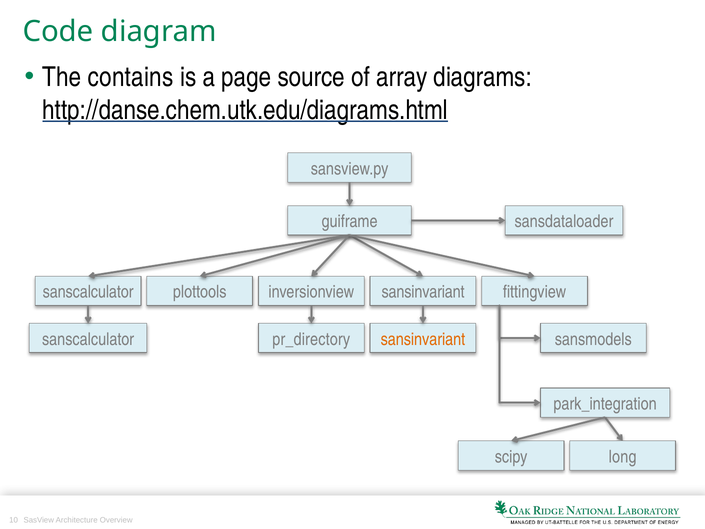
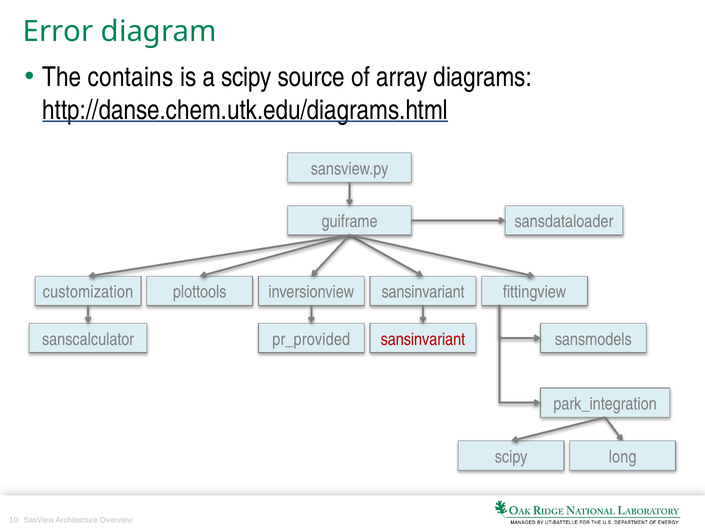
Code: Code -> Error (58, 32)
a page: page -> scipy (247, 77)
sanscalculator: sanscalculator -> customization (88, 292)
pr_directory: pr_directory -> pr_provided (311, 339)
sansinvariant colour: orange -> red (423, 339)
